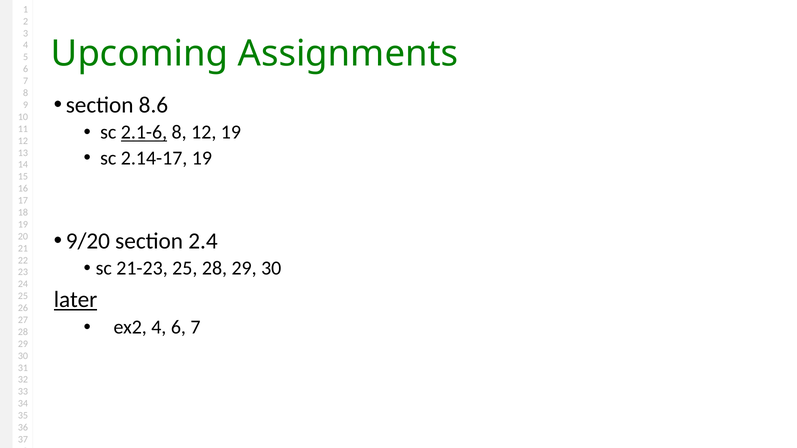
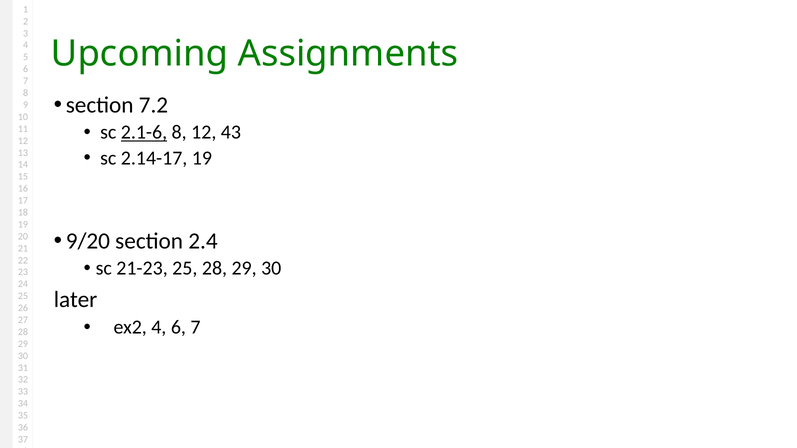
8.6: 8.6 -> 7.2 (153, 105)
12 19: 19 -> 43 (231, 133)
later underline: present -> none (76, 300)
